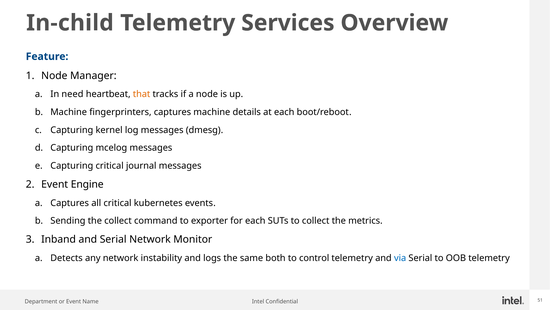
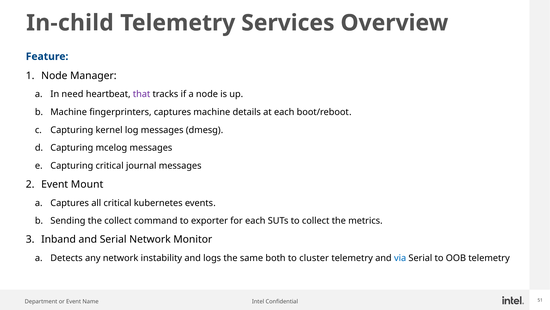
that colour: orange -> purple (142, 94)
Engine: Engine -> Mount (87, 184)
control: control -> cluster (314, 258)
